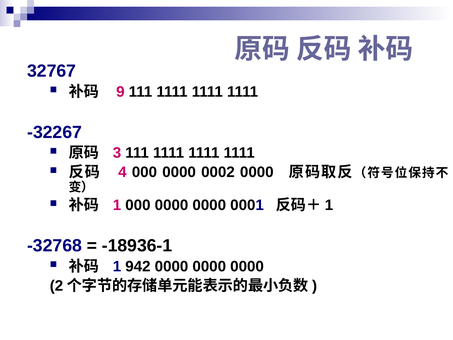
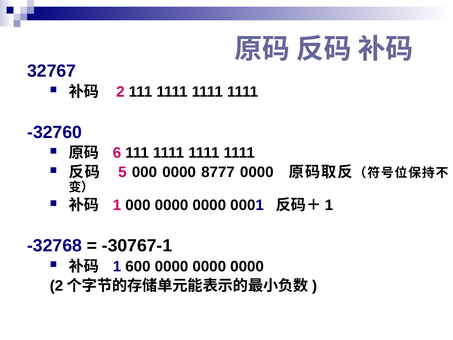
9: 9 -> 2 (120, 92)
-32267: -32267 -> -32760 (55, 132)
3: 3 -> 6 (117, 153)
4: 4 -> 5 (122, 172)
0002: 0002 -> 8777 (218, 172)
-18936-1: -18936-1 -> -30767-1 (137, 246)
942: 942 -> 600 (138, 266)
